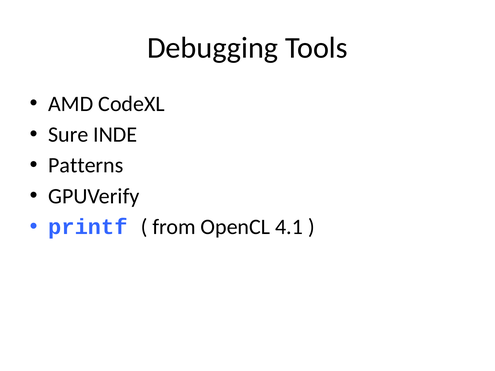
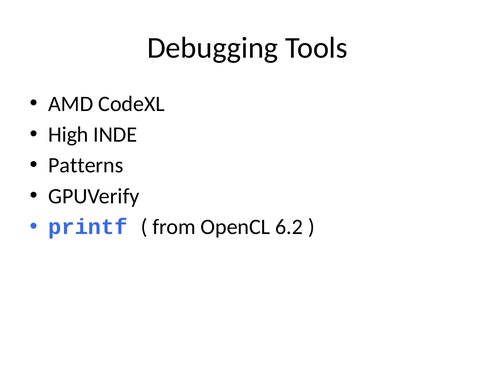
Sure: Sure -> High (68, 135)
4.1: 4.1 -> 6.2 (289, 227)
